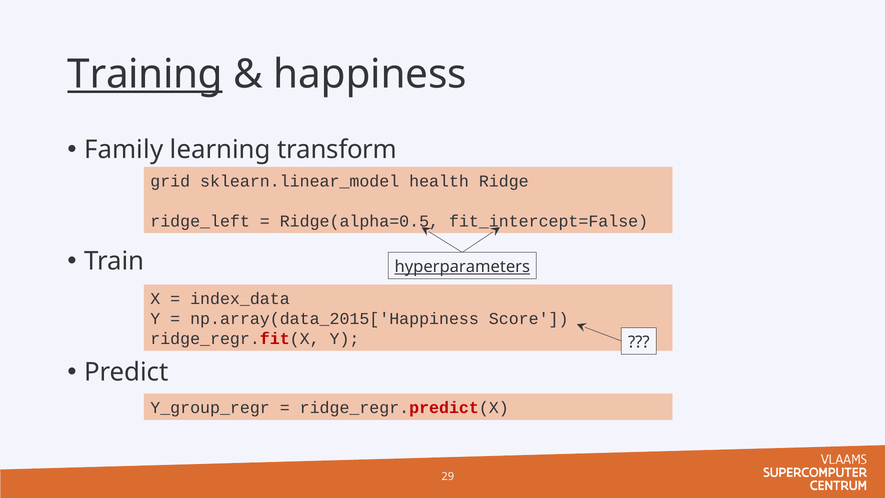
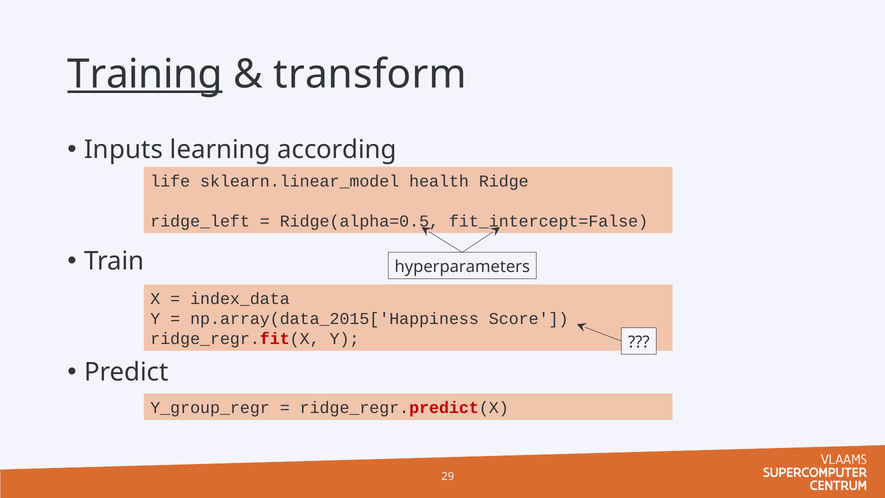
happiness: happiness -> transform (370, 74)
Family: Family -> Inputs (124, 150)
transform: transform -> according (337, 150)
grid: grid -> life (170, 181)
hyperparameters underline: present -> none (462, 267)
